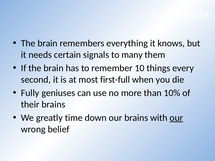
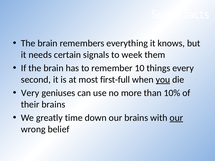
many: many -> week (132, 55)
you underline: none -> present (163, 80)
Fully: Fully -> Very (30, 93)
